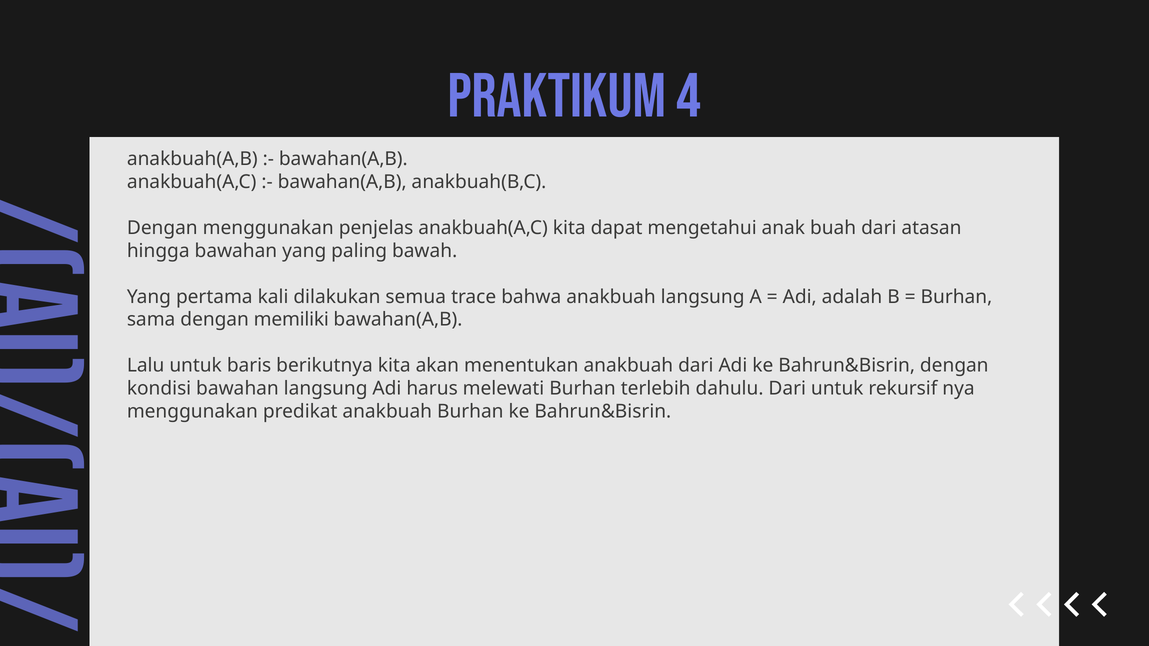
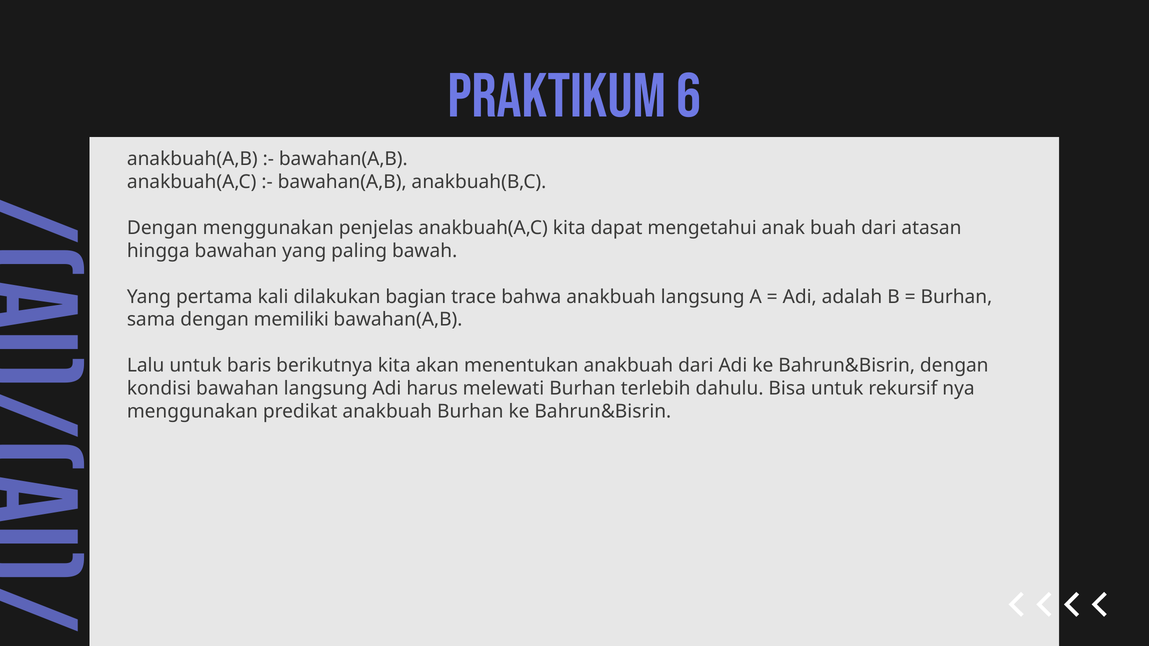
4: 4 -> 6 (689, 96)
semua: semua -> bagian (416, 297)
dahulu Dari: Dari -> Bisa (787, 389)
